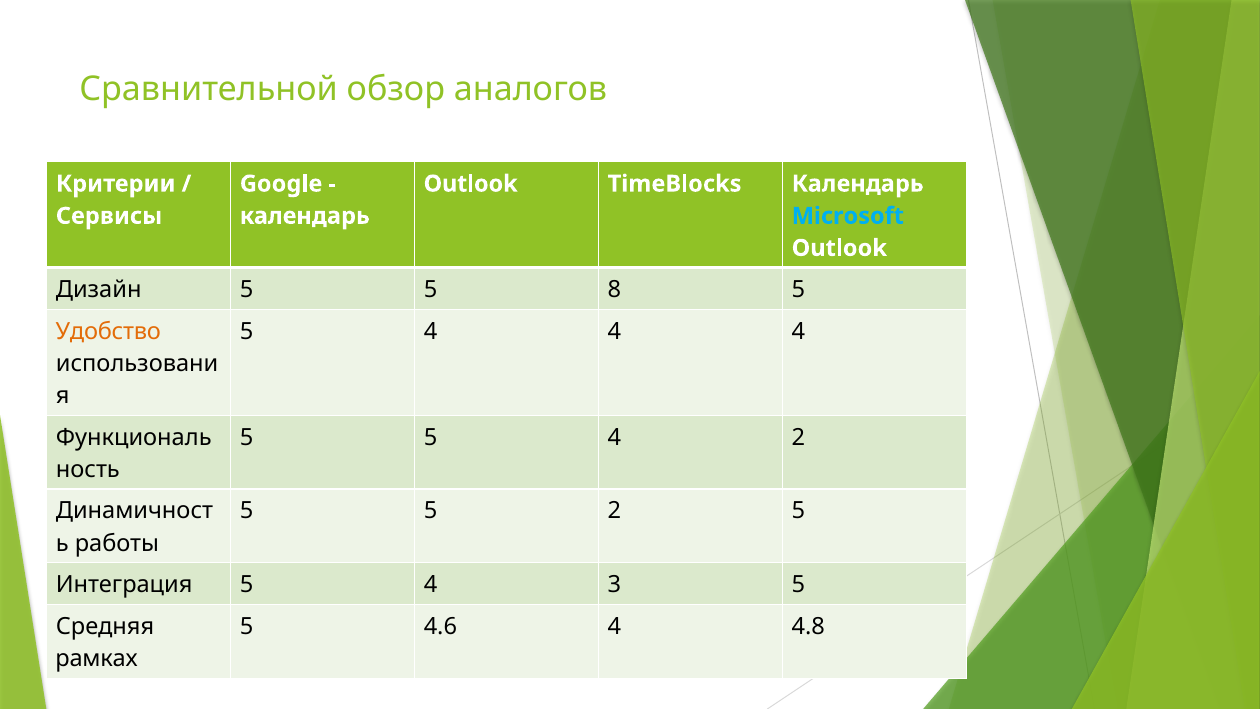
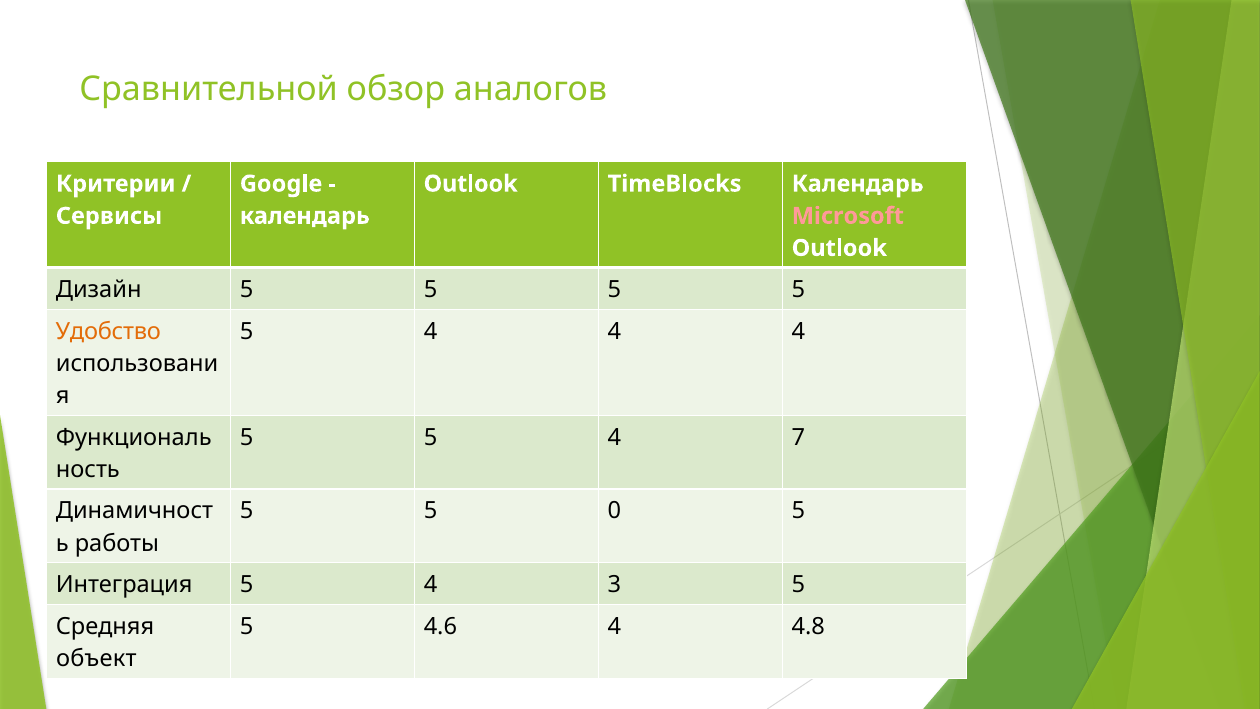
Microsoft colour: light blue -> pink (848, 216)
Дизайн 5 5 8: 8 -> 5 (614, 290)
4 2: 2 -> 7 (798, 437)
5 2: 2 -> 0 (614, 511)
рамках: рамках -> объект (96, 659)
